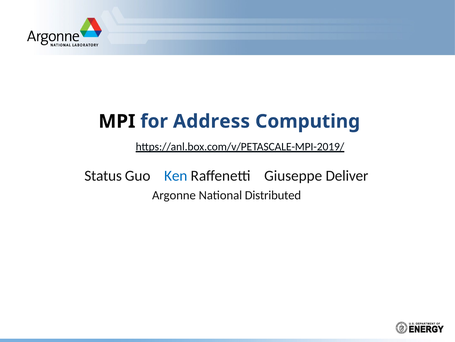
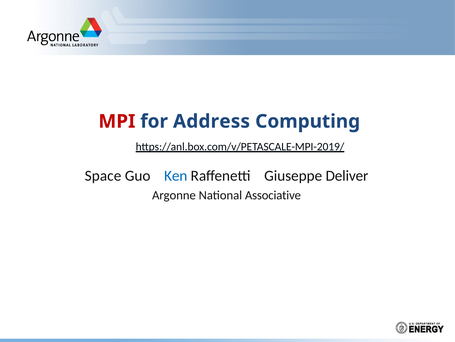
MPI colour: black -> red (117, 121)
Status: Status -> Space (103, 175)
Distributed: Distributed -> Associative (273, 195)
